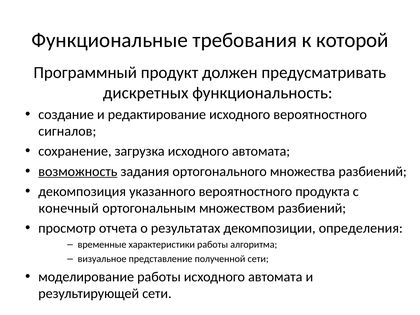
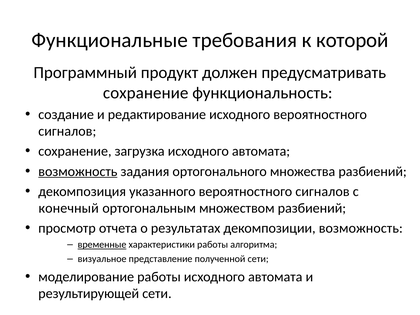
дискретных: дискретных -> сохранение (146, 93)
указанного вероятностного продукта: продукта -> сигналов (322, 191)
декомпозиции определения: определения -> возможность (361, 228)
временные underline: none -> present (102, 245)
